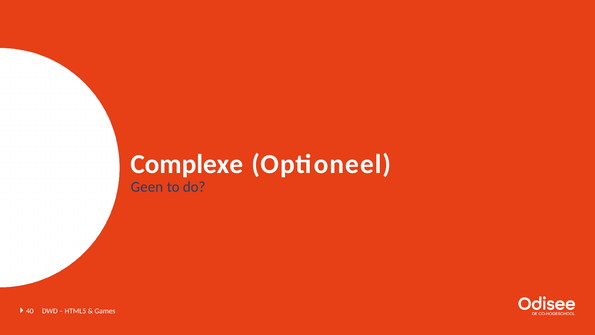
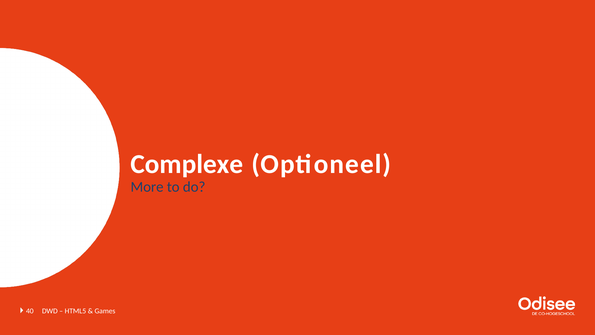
Geen: Geen -> More (147, 187)
